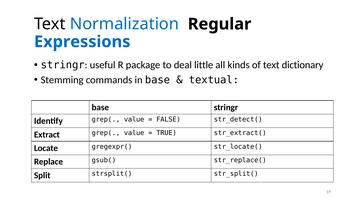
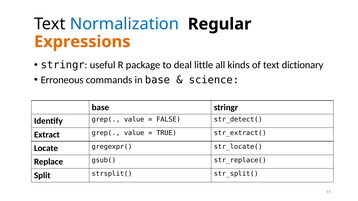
Expressions colour: blue -> orange (82, 42)
Stemming: Stemming -> Erroneous (62, 80)
textual: textual -> science (214, 80)
